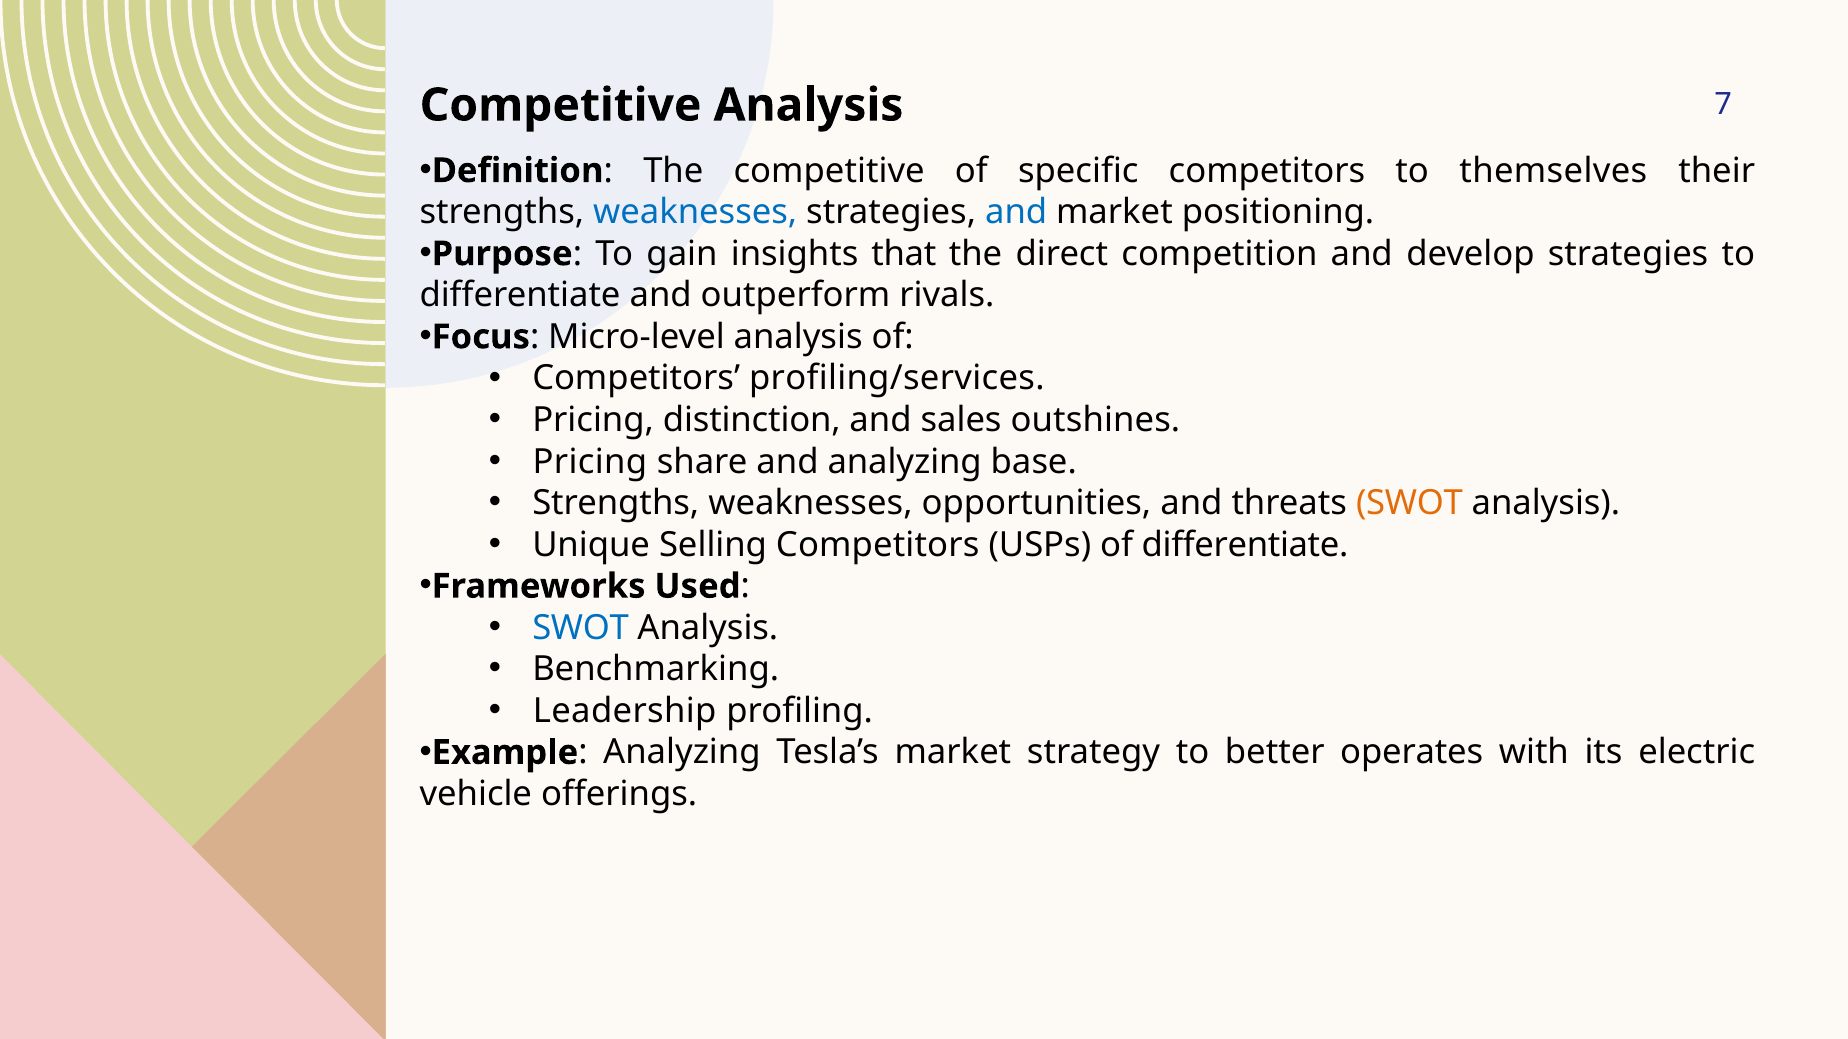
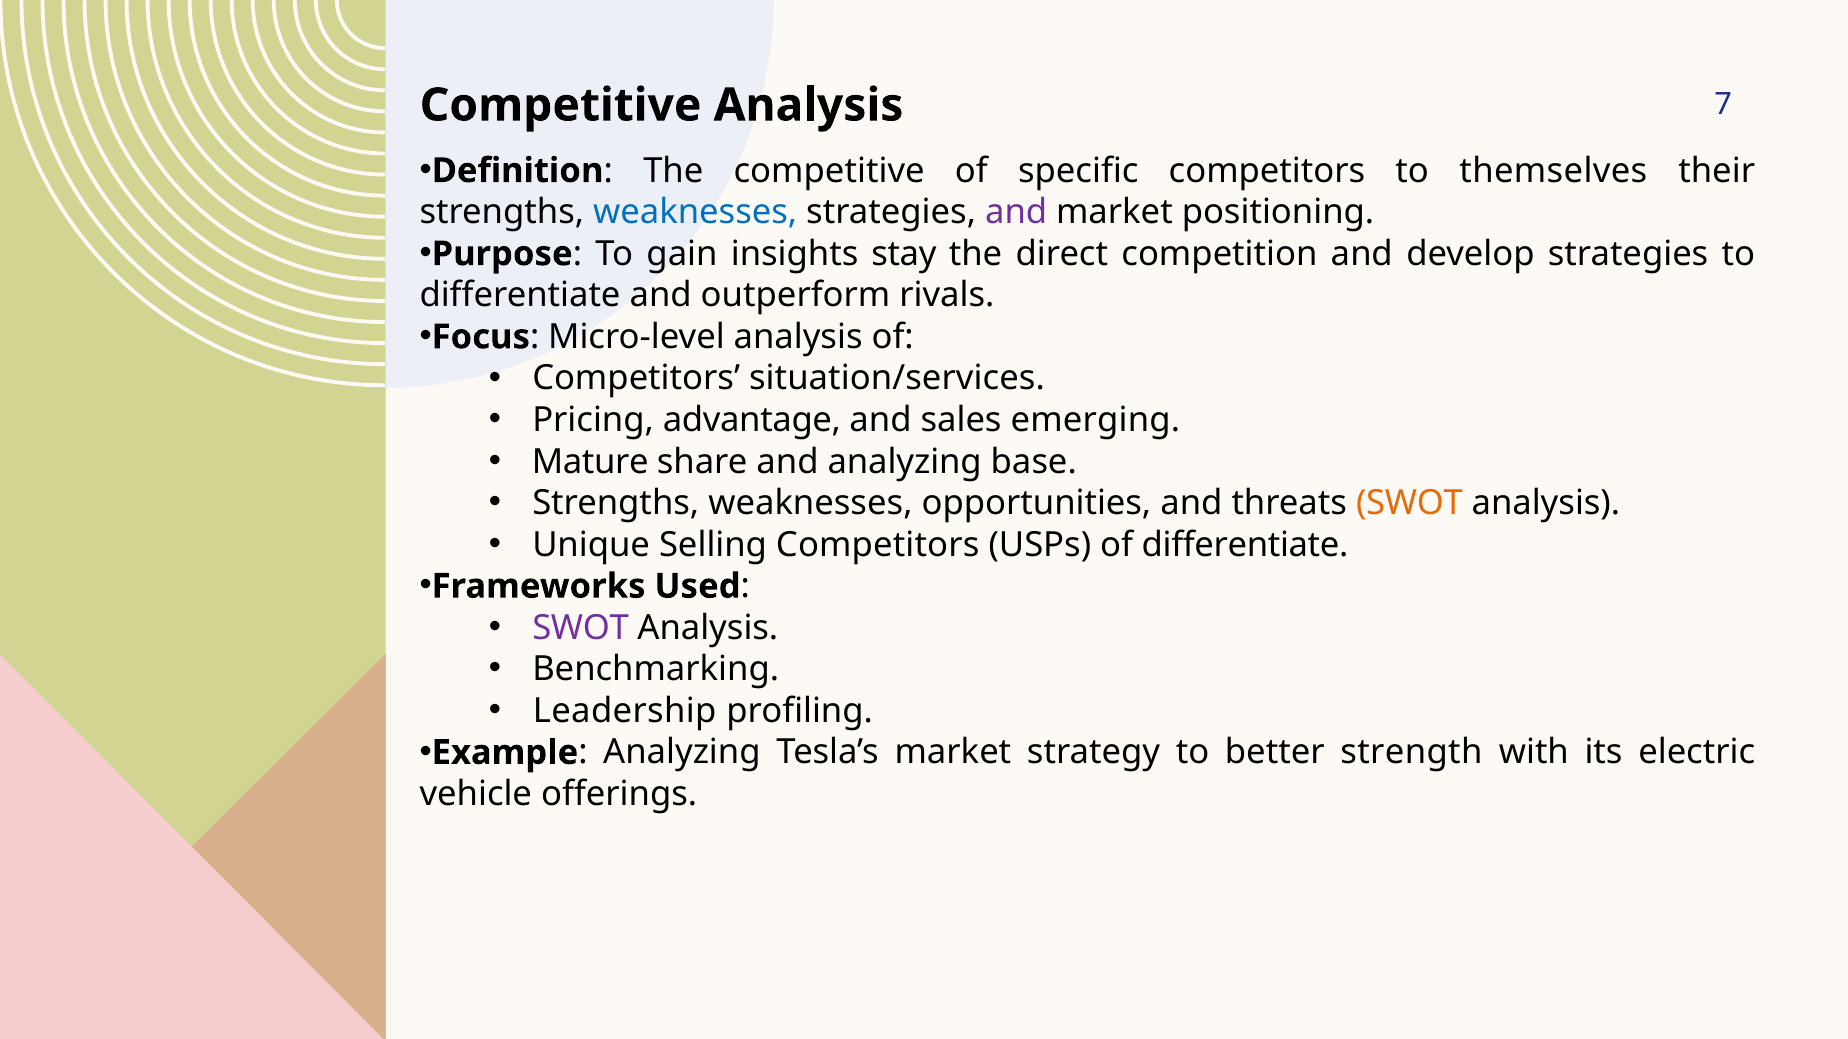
and colour: blue -> purple (1016, 212)
that: that -> stay (904, 254)
profiling/services: profiling/services -> situation/services (897, 379)
distinction: distinction -> advantage (752, 420)
outshines: outshines -> emerging (1095, 420)
Pricing: Pricing -> Mature (590, 462)
SWOT colour: blue -> purple (581, 628)
operates: operates -> strength (1411, 753)
